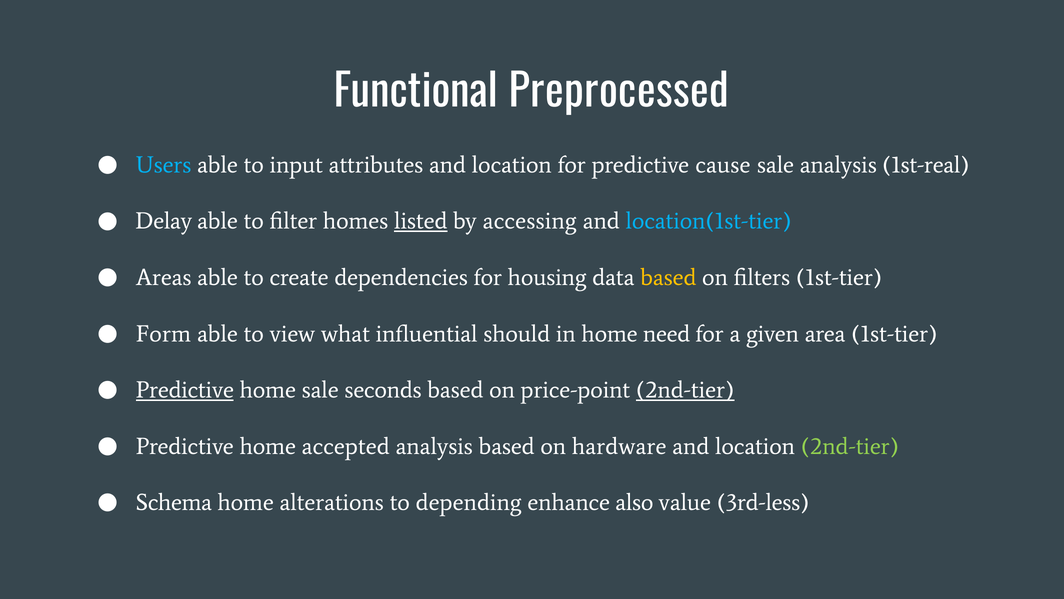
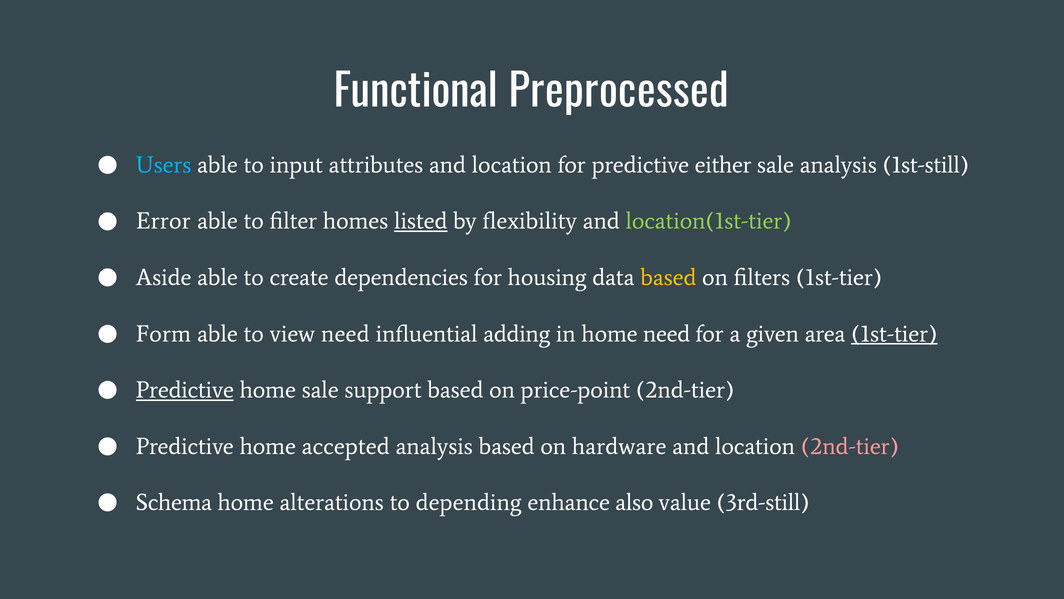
cause: cause -> either (723, 165)
1st-real: 1st-real -> 1st-still (926, 165)
Delay: Delay -> Error (163, 221)
accessing: accessing -> flexibility (530, 221)
location(1st-tier colour: light blue -> light green (709, 221)
Areas: Areas -> Aside (164, 277)
view what: what -> need (345, 333)
should: should -> adding (517, 333)
1st-tier underline: none -> present (894, 333)
seconds: seconds -> support (383, 390)
2nd-tier underline: present -> none (685, 390)
2nd-tier colour: light green -> pink (850, 446)
3rd-less: 3rd-less -> 3rd-still (763, 502)
